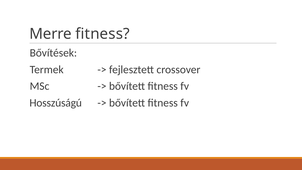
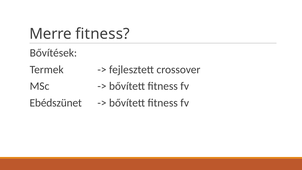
Hosszúságú: Hosszúságú -> Ebédszünet (56, 103)
